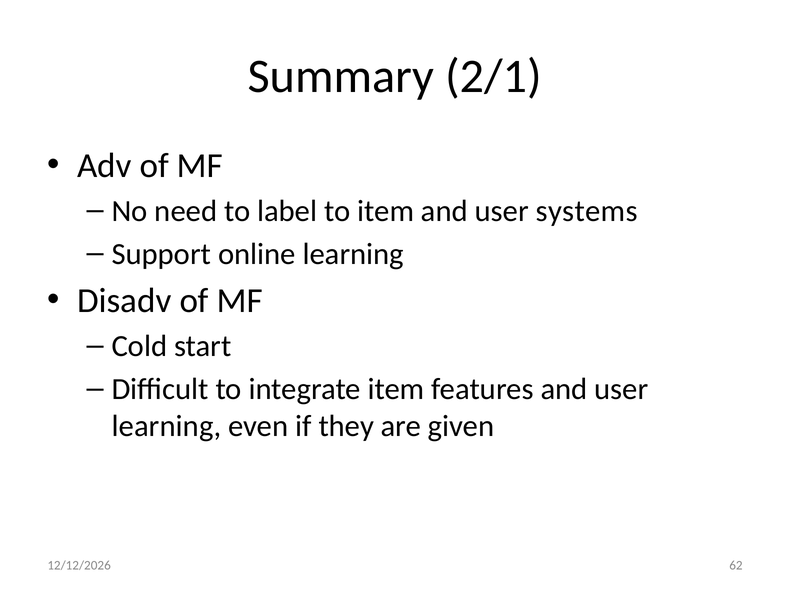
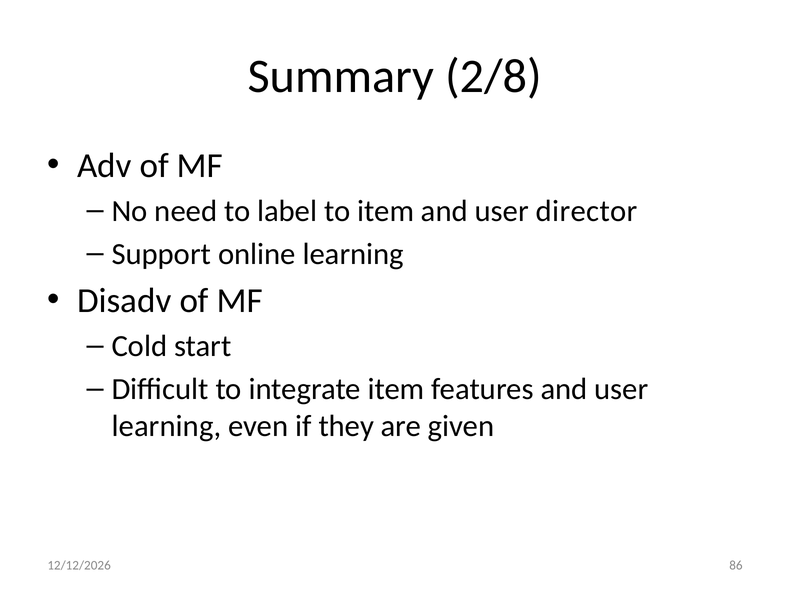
2/1: 2/1 -> 2/8 (493, 76)
systems: systems -> director (587, 211)
62: 62 -> 86 (736, 566)
